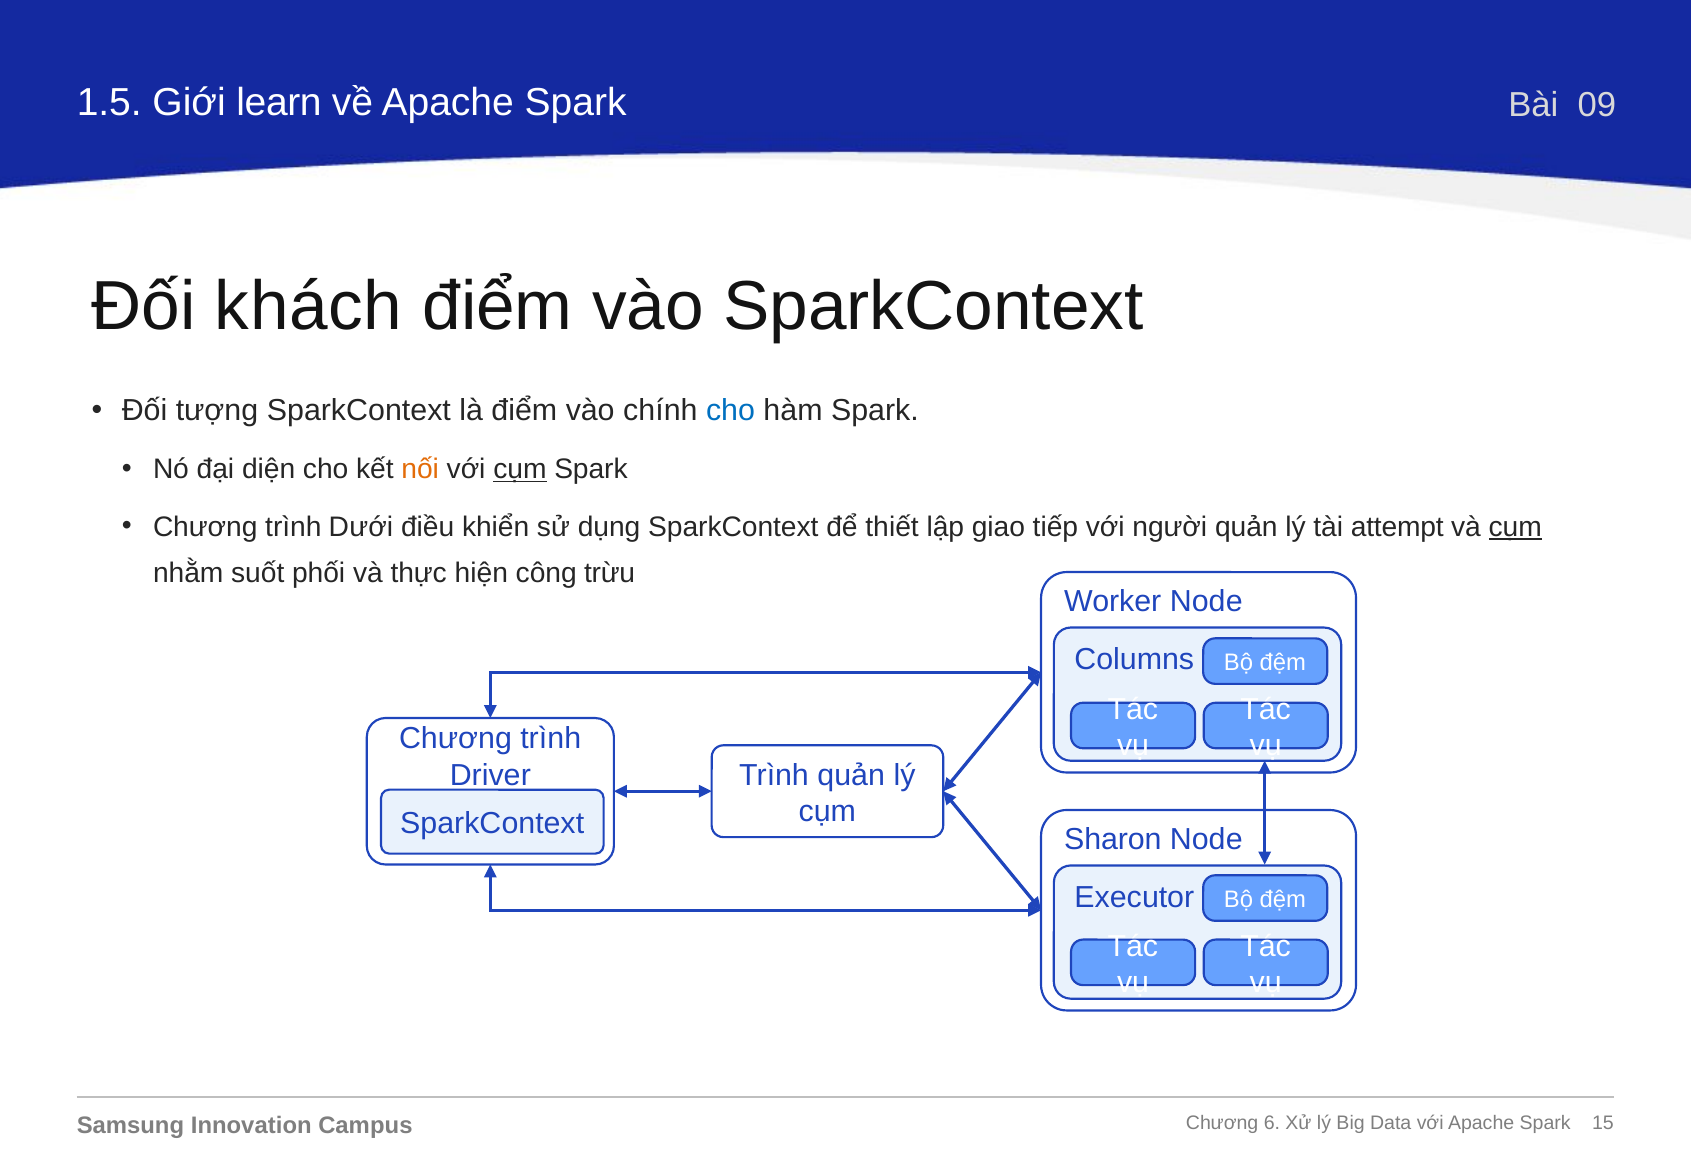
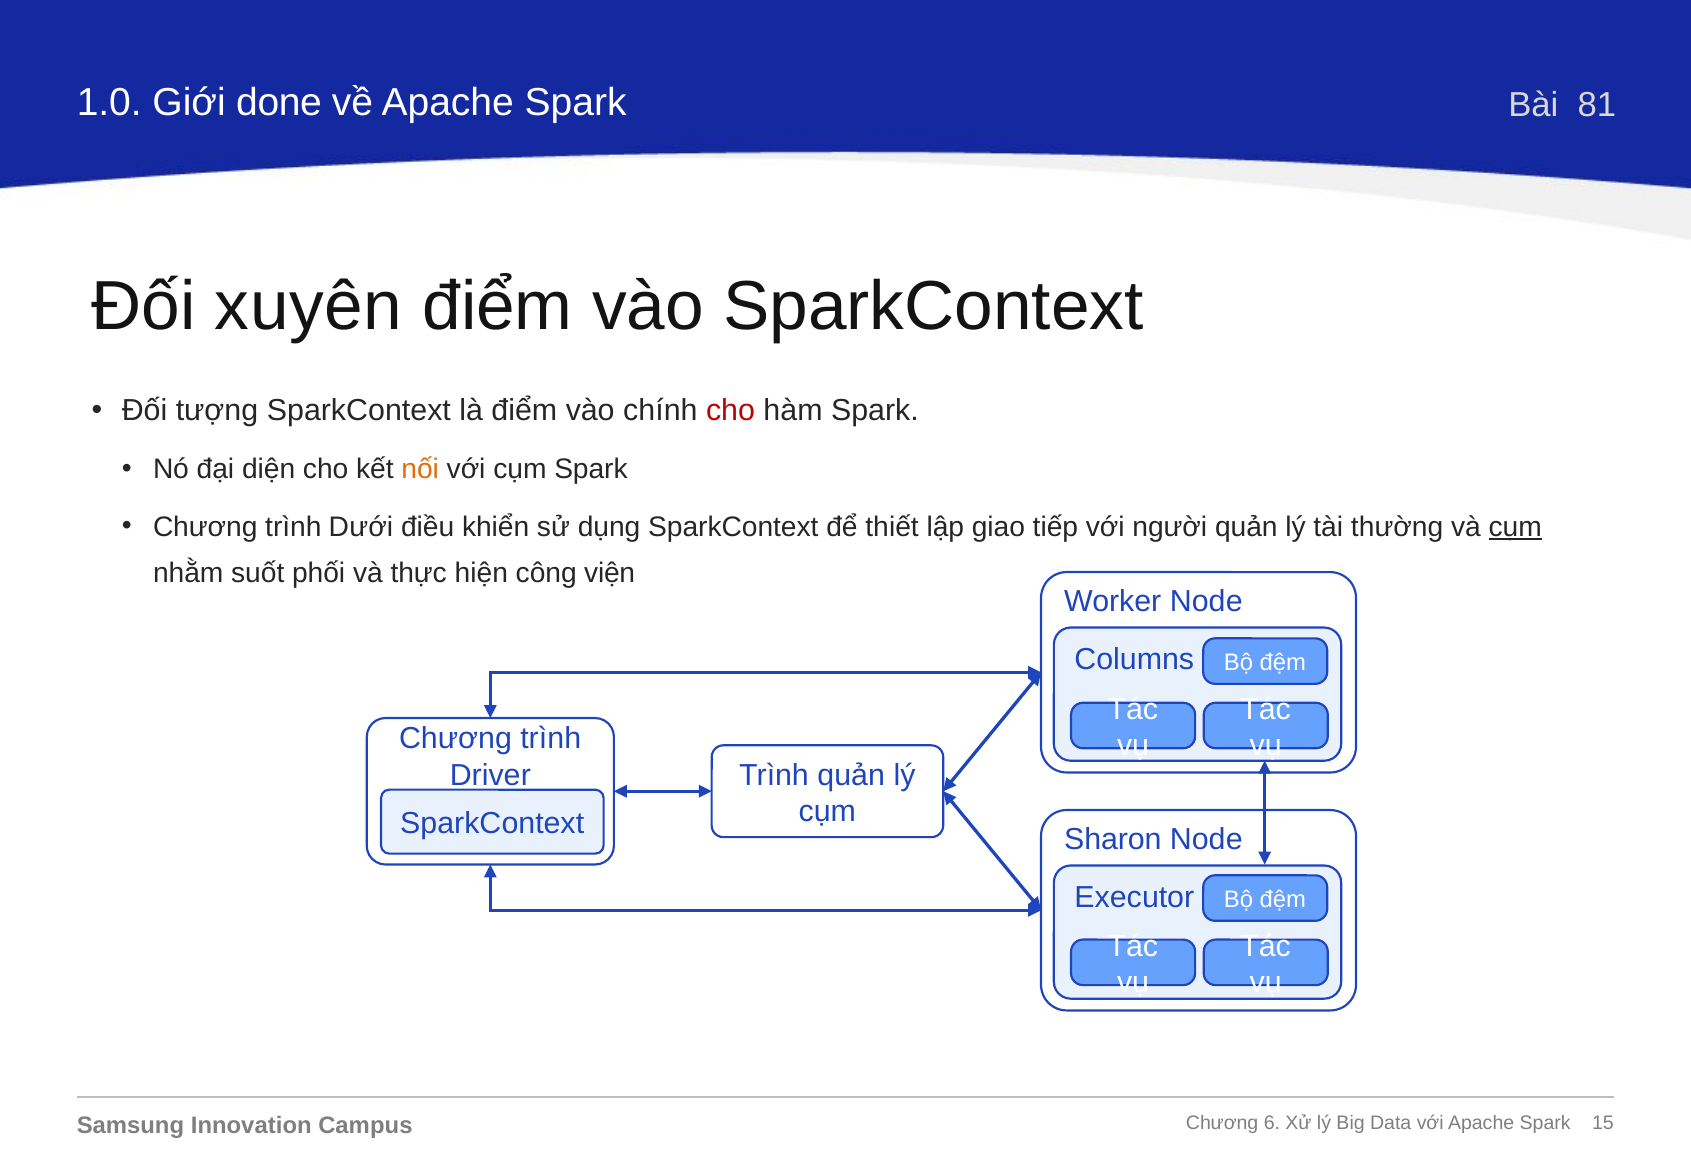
1.5: 1.5 -> 1.0 (109, 103)
learn: learn -> done (279, 103)
09: 09 -> 81 (1597, 106)
khách: khách -> xuyên (309, 307)
cho colour: blue -> red (731, 411)
cụm underline: present -> none (520, 469)
attempt: attempt -> thường (1397, 527)
trừu: trừu -> viện (610, 574)
